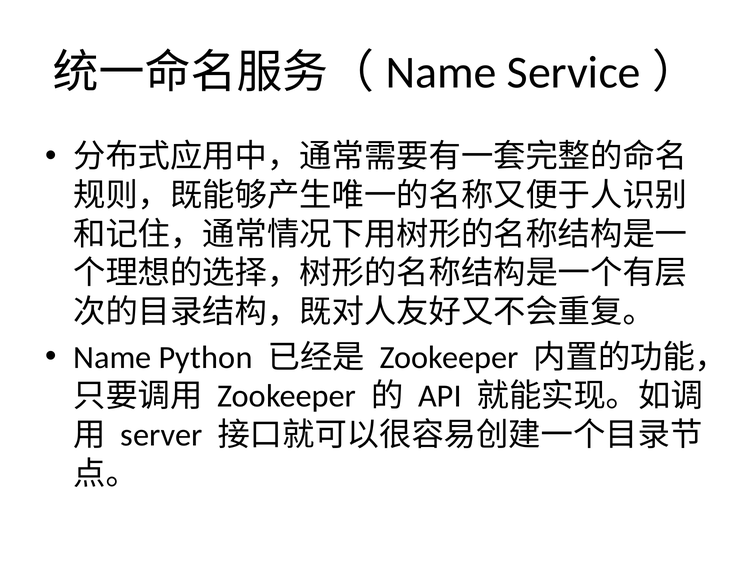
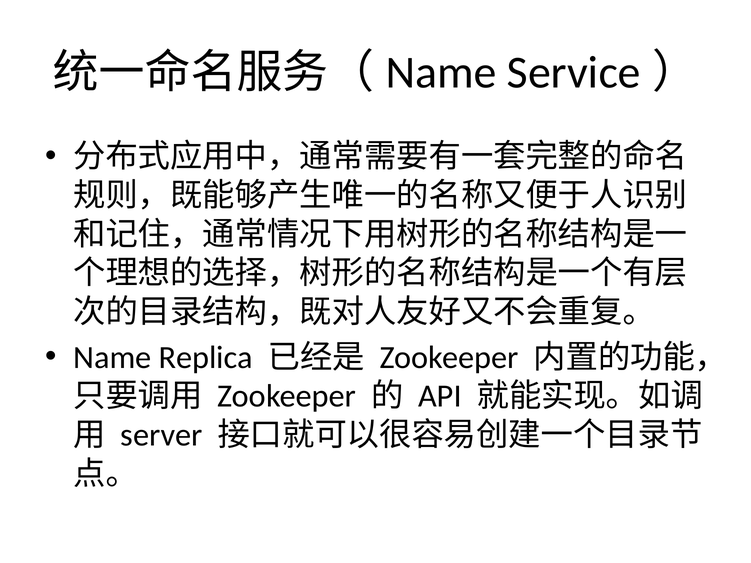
Python: Python -> Replica (206, 358)
